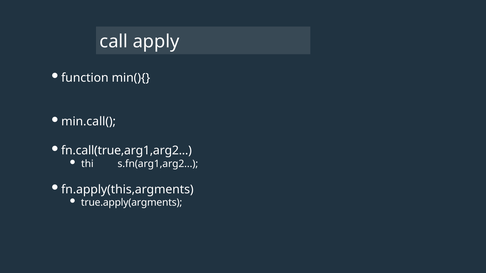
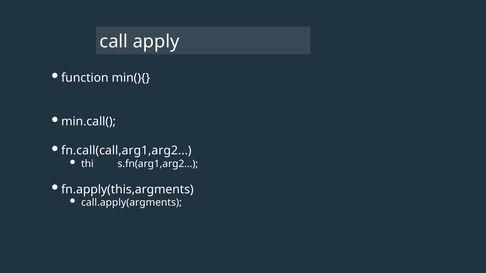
fn.call(true,arg1,arg2: fn.call(true,arg1,arg2 -> fn.call(call,arg1,arg2 (126, 151)
true.apply(argments: true.apply(argments -> call.apply(argments (131, 203)
